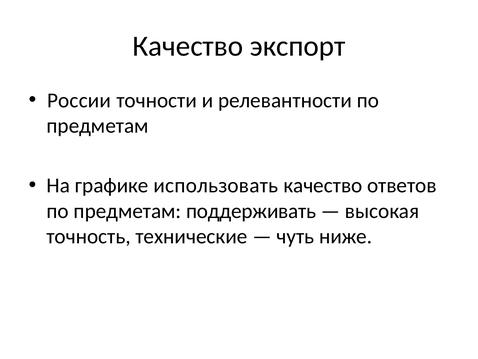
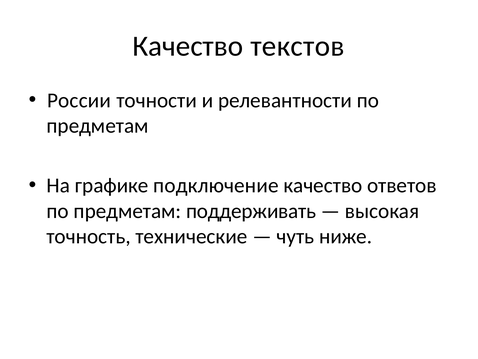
экспорт: экспорт -> текстов (297, 46)
использовать: использовать -> подключение (216, 185)
